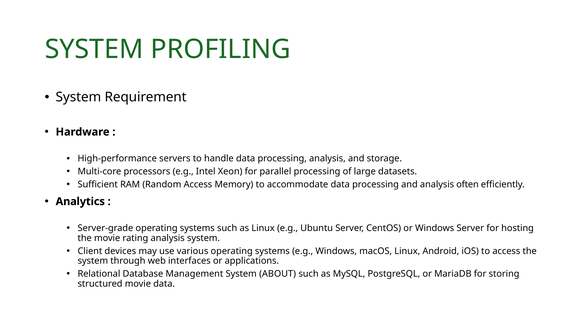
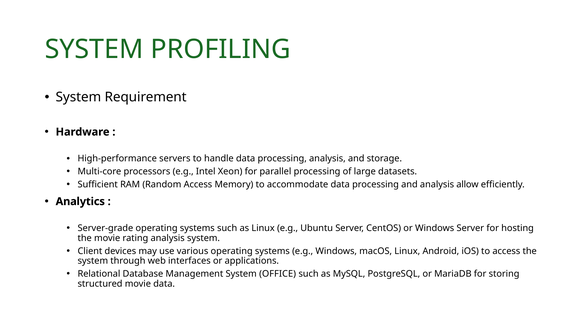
often: often -> allow (467, 184)
ABOUT: ABOUT -> OFFICE (278, 274)
